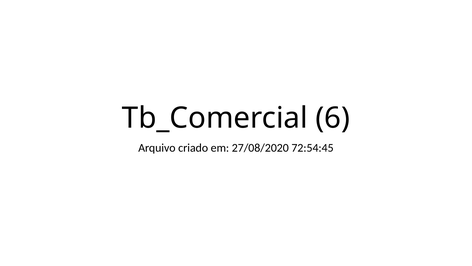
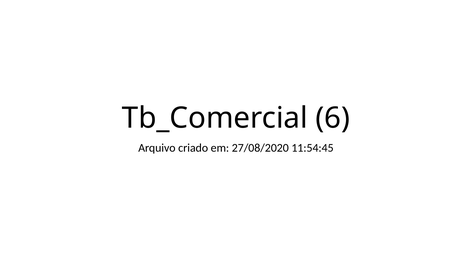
72:54:45: 72:54:45 -> 11:54:45 (313, 148)
